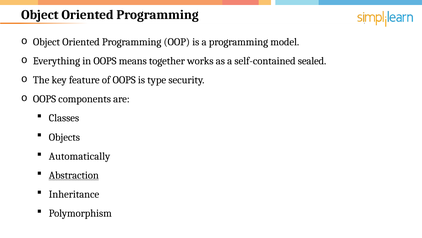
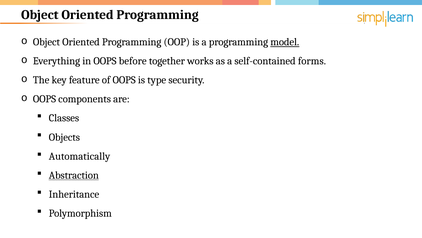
model underline: none -> present (285, 42)
means: means -> before (133, 61)
sealed: sealed -> forms (312, 61)
